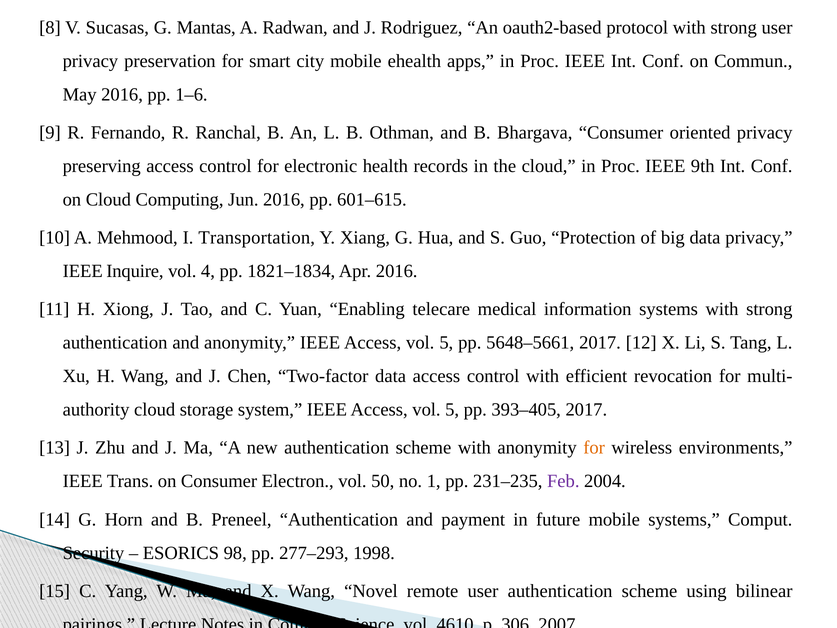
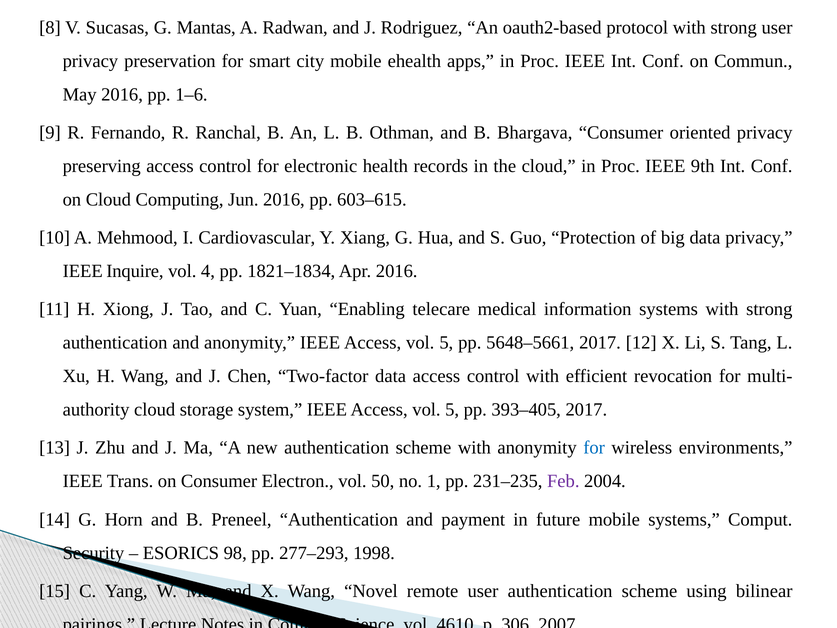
601–615: 601–615 -> 603–615 (372, 200)
Transportation: Transportation -> Cardiovascular (257, 238)
for colour: orange -> blue (594, 448)
